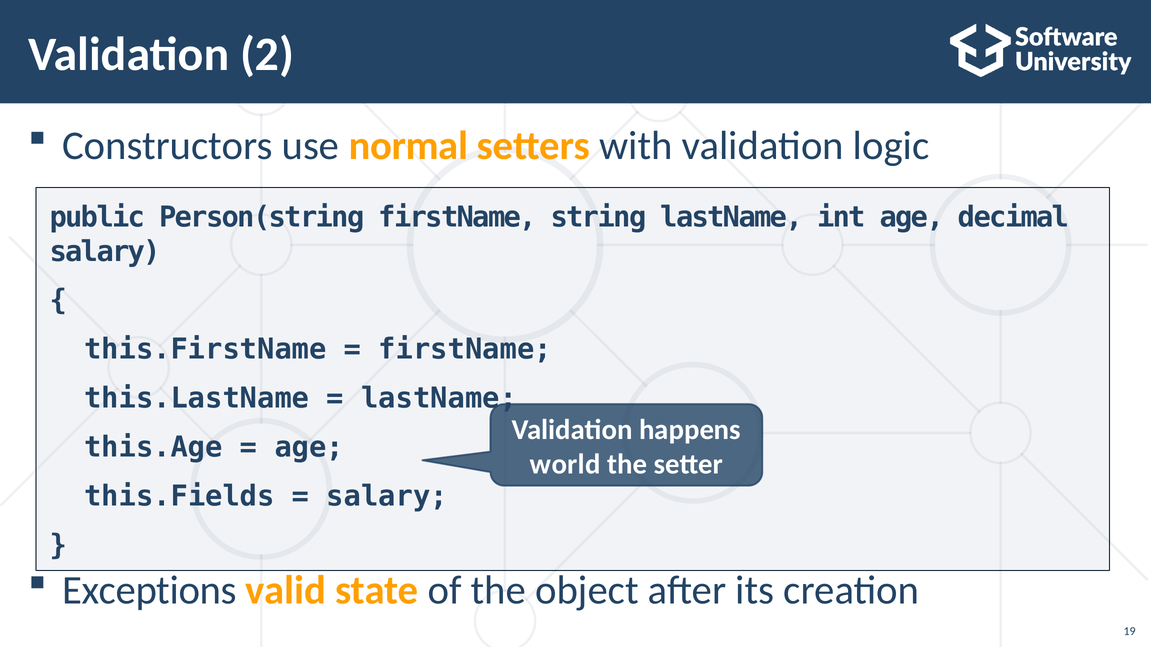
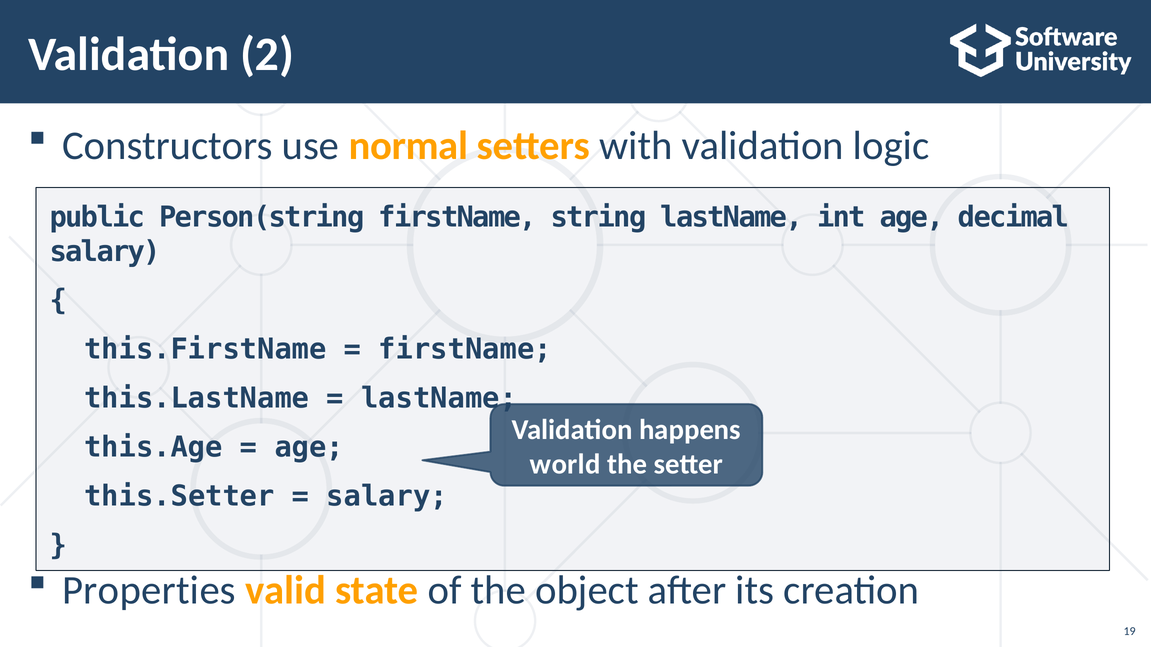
this.Fields: this.Fields -> this.Setter (179, 496)
Exceptions: Exceptions -> Properties (149, 591)
